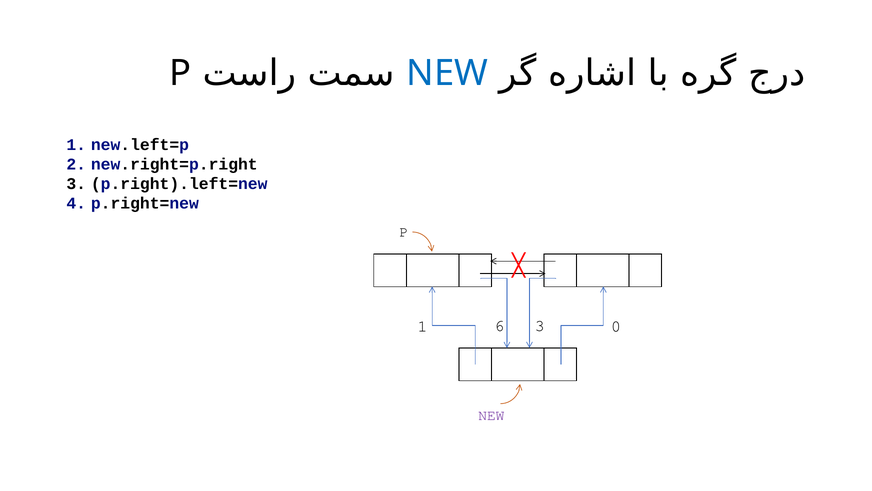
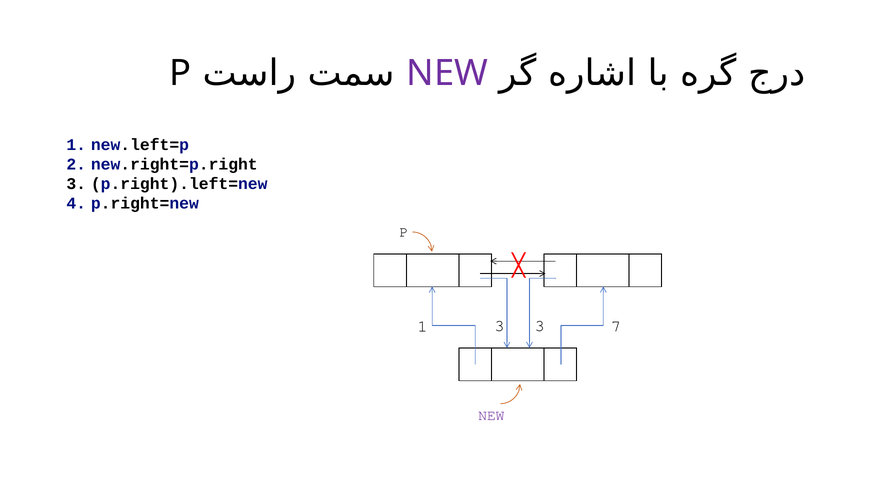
NEW colour: blue -> purple (447, 73)
1 6: 6 -> 3 (500, 326)
0: 0 -> 7 (616, 326)
